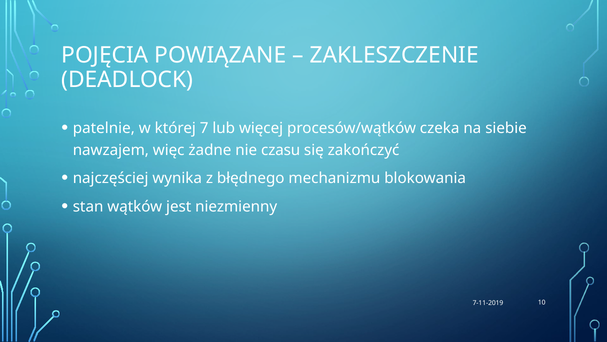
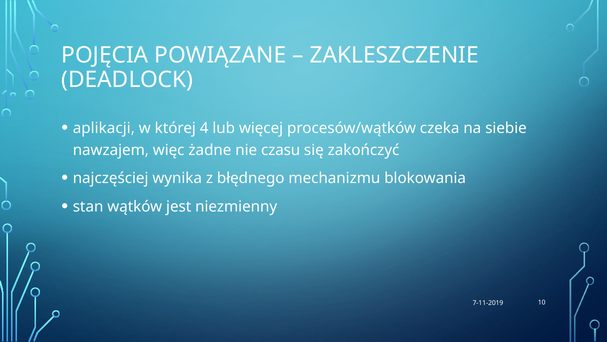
patelnie: patelnie -> aplikacji (104, 128)
7: 7 -> 4 (204, 128)
